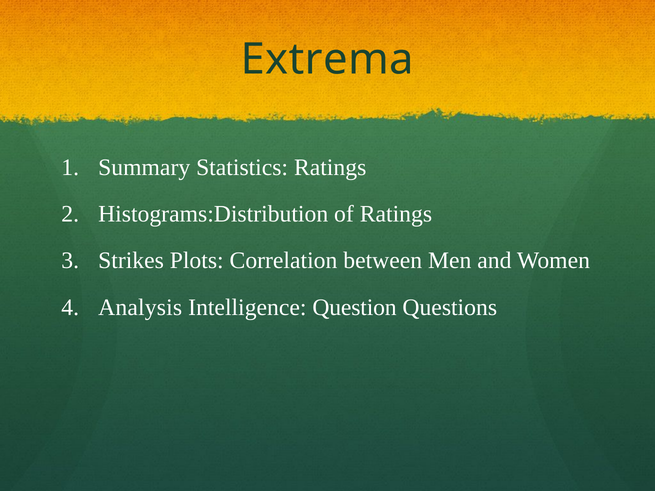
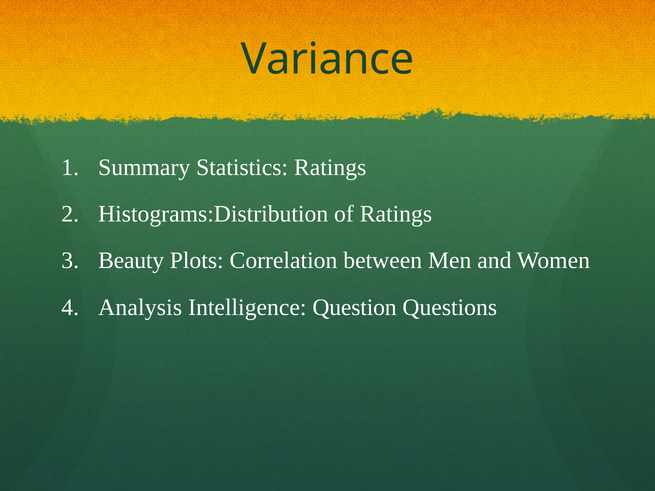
Extrema: Extrema -> Variance (328, 59)
Strikes: Strikes -> Beauty (131, 261)
